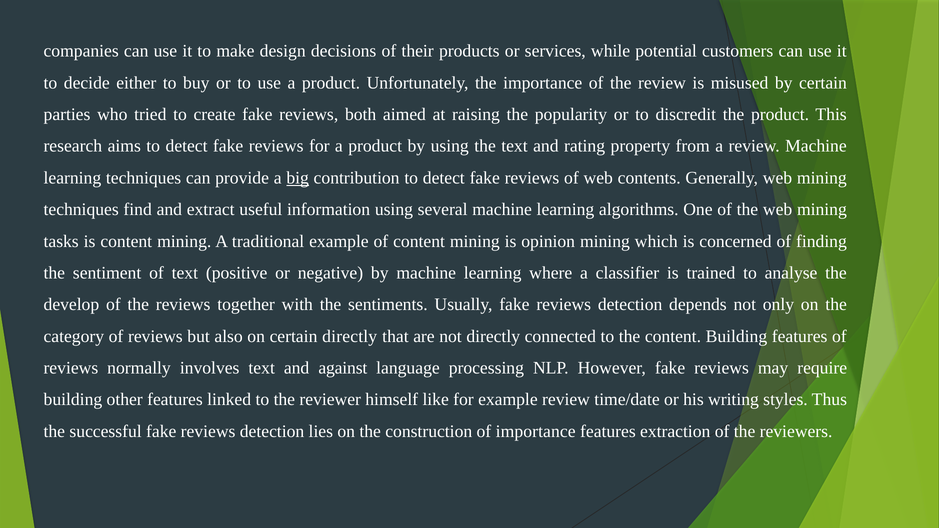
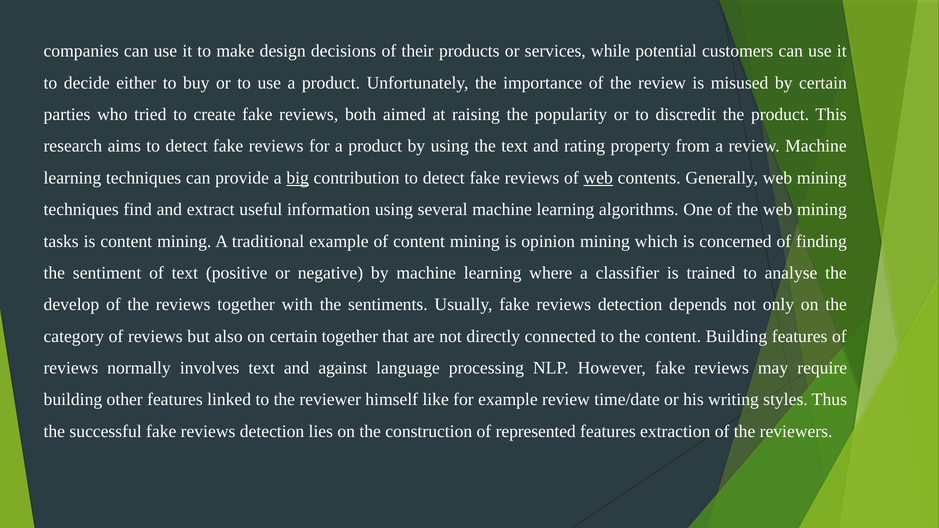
web underline: none -> present (598, 178)
certain directly: directly -> together (350, 336)
of importance: importance -> represented (536, 431)
